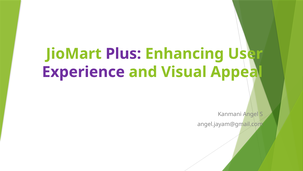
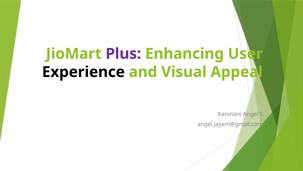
Experience colour: purple -> black (83, 72)
